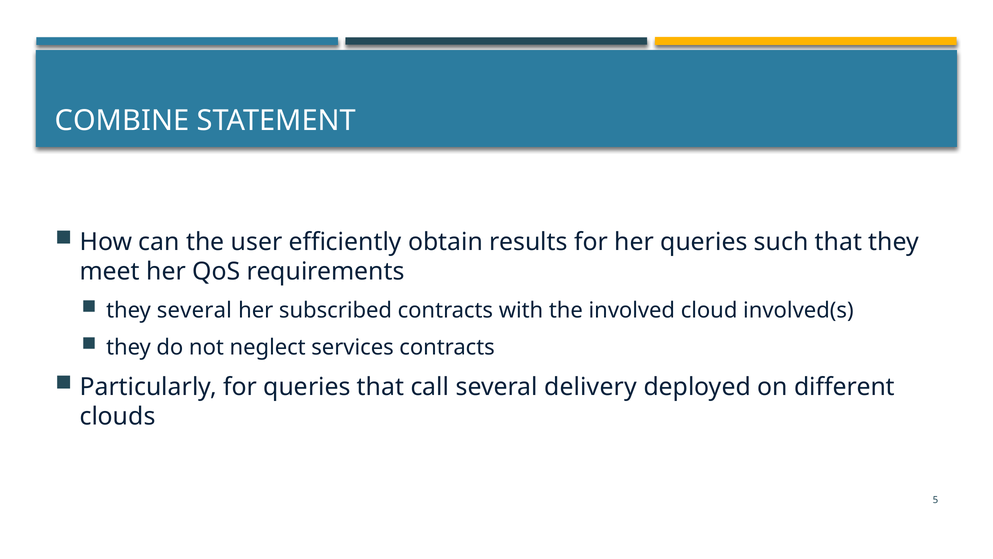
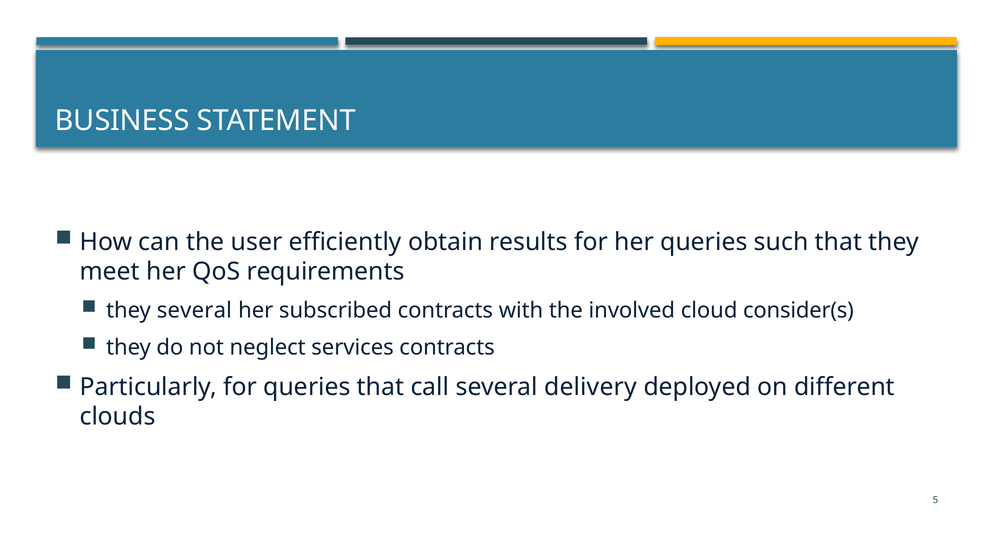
COMBINE: COMBINE -> BUSINESS (122, 121)
involved(s: involved(s -> consider(s (798, 310)
